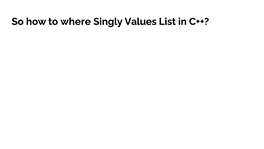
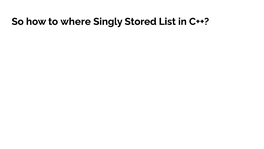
Values: Values -> Stored (141, 22)
